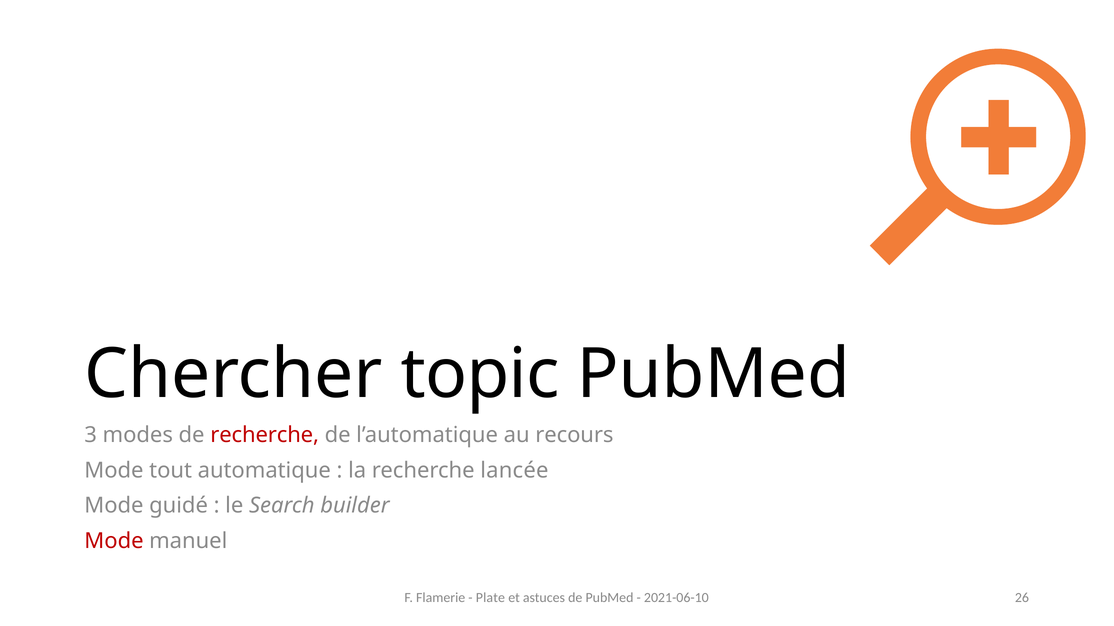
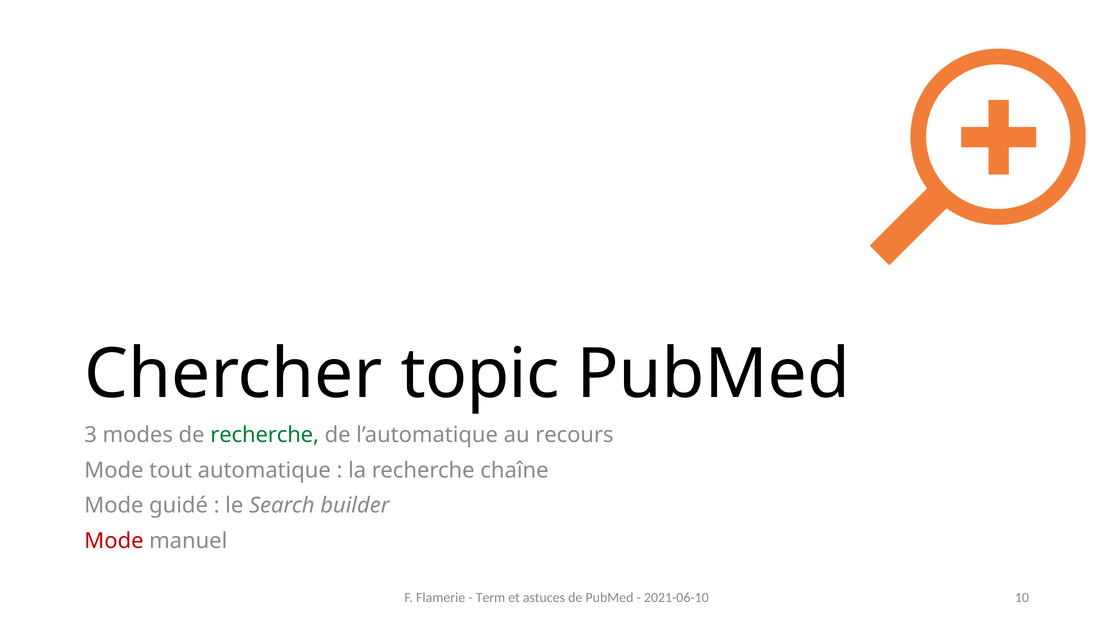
recherche colour: red -> green (265, 435)
lancée: lancée -> chaîne (514, 471)
Plate: Plate -> Term (491, 598)
26: 26 -> 10 (1022, 598)
